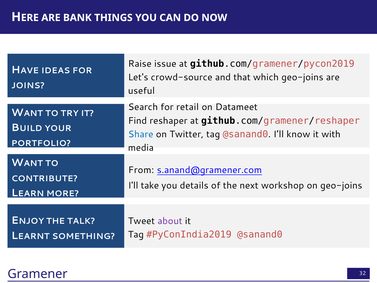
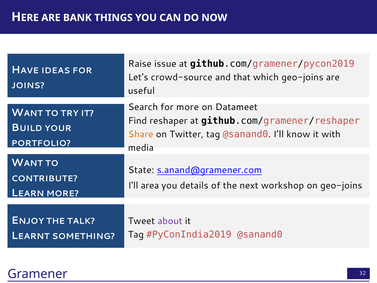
for retail: retail -> more (188, 107)
Share colour: blue -> orange (141, 134)
From: From -> State (141, 170)
take: take -> area (150, 185)
